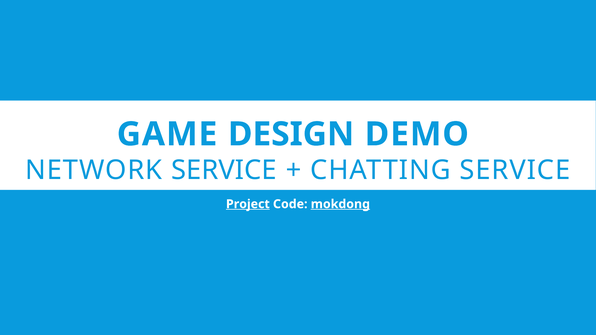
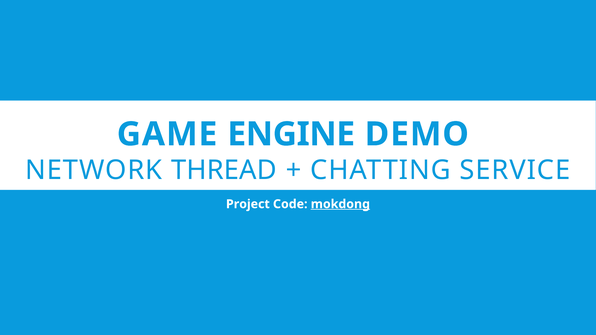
DESIGN: DESIGN -> ENGINE (291, 134)
NETWORK SERVICE: SERVICE -> THREAD (224, 170)
Project underline: present -> none (248, 204)
